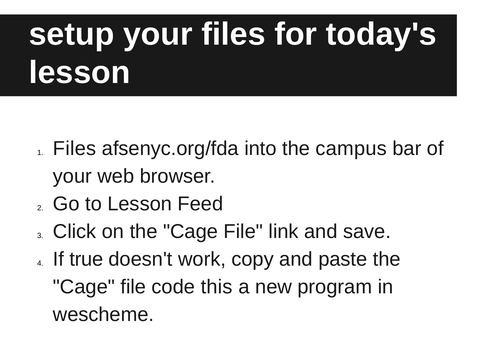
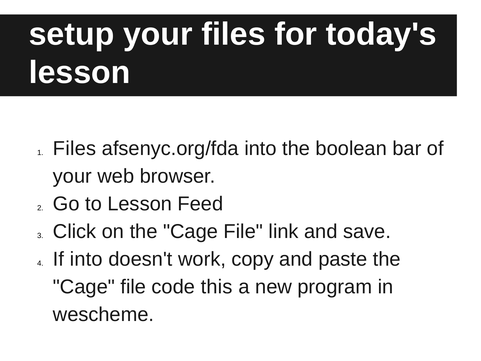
campus: campus -> boolean (351, 148)
If true: true -> into (86, 259)
